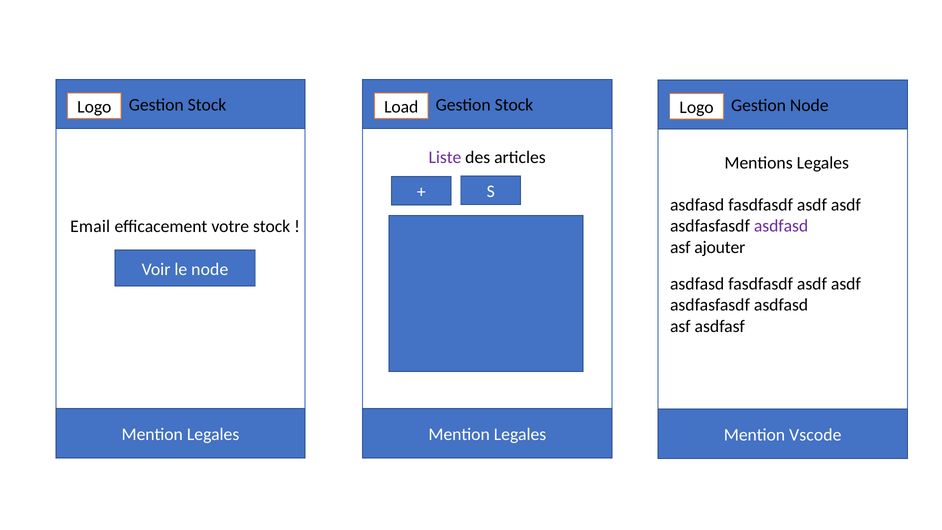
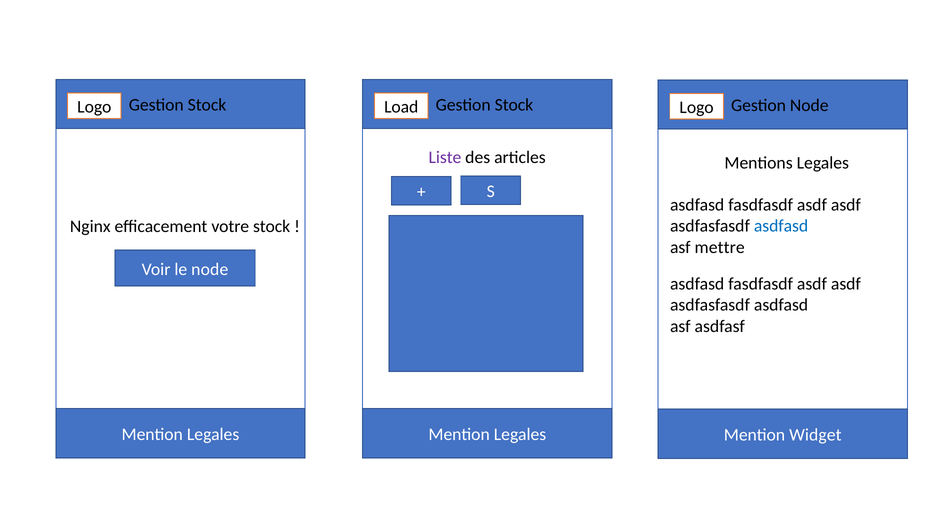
asdfasd colour: purple -> blue (781, 226)
Email: Email -> Nginx (90, 226)
ajouter: ajouter -> mettre (720, 247)
Vscode: Vscode -> Widget (815, 435)
